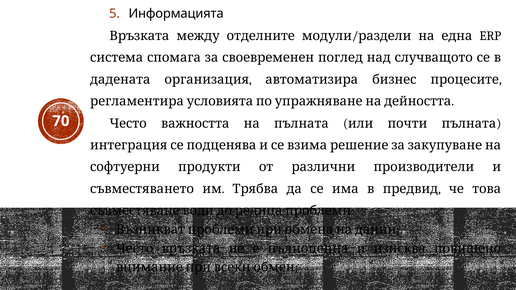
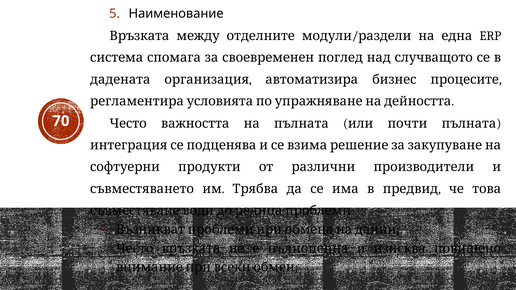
Информацията: Информацията -> Наименование (176, 14)
